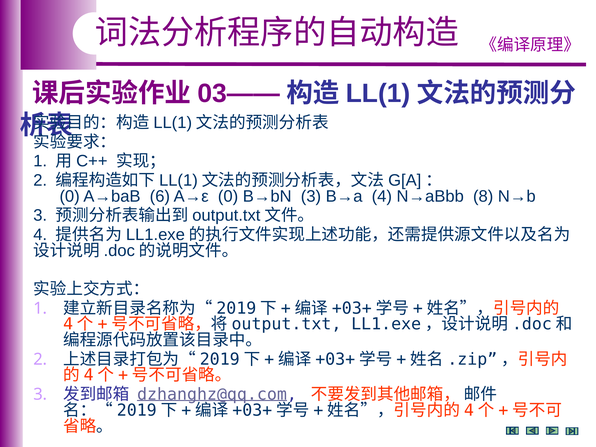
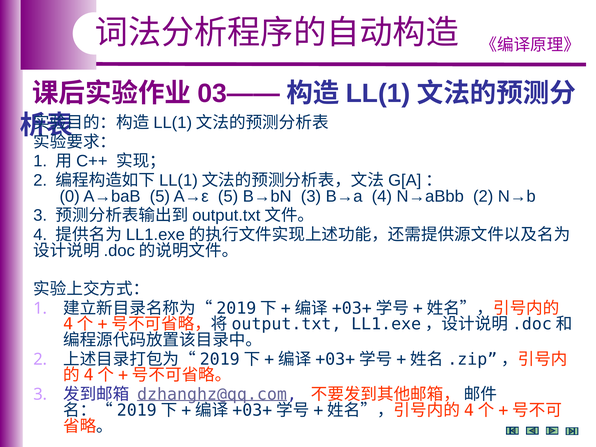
A→baB 6: 6 -> 5 (160, 196)
A→ε 0: 0 -> 5 (228, 196)
N→aBbb 8: 8 -> 2 (483, 196)
